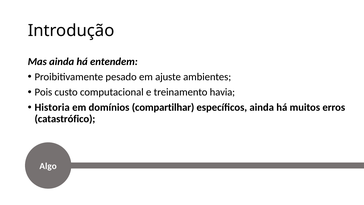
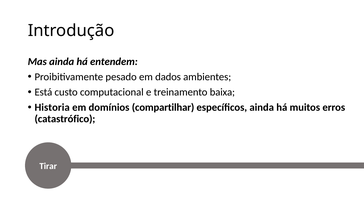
ajuste: ajuste -> dados (168, 77)
Pois: Pois -> Está (43, 92)
havia: havia -> baixa (222, 92)
Algo: Algo -> Tirar (48, 166)
